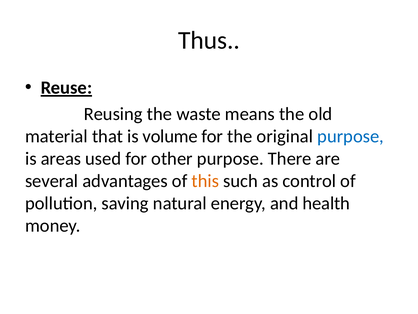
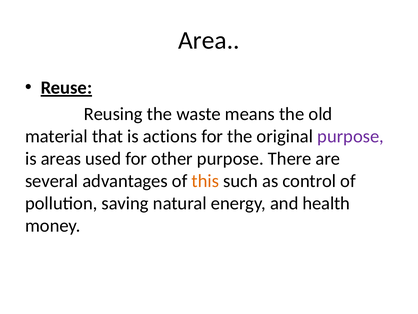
Thus: Thus -> Area (209, 40)
volume: volume -> actions (170, 136)
purpose colour: blue -> purple (351, 136)
